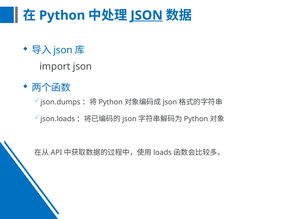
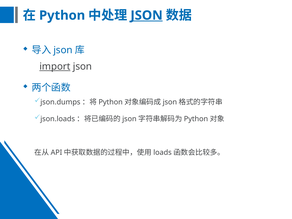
import underline: none -> present (55, 67)
